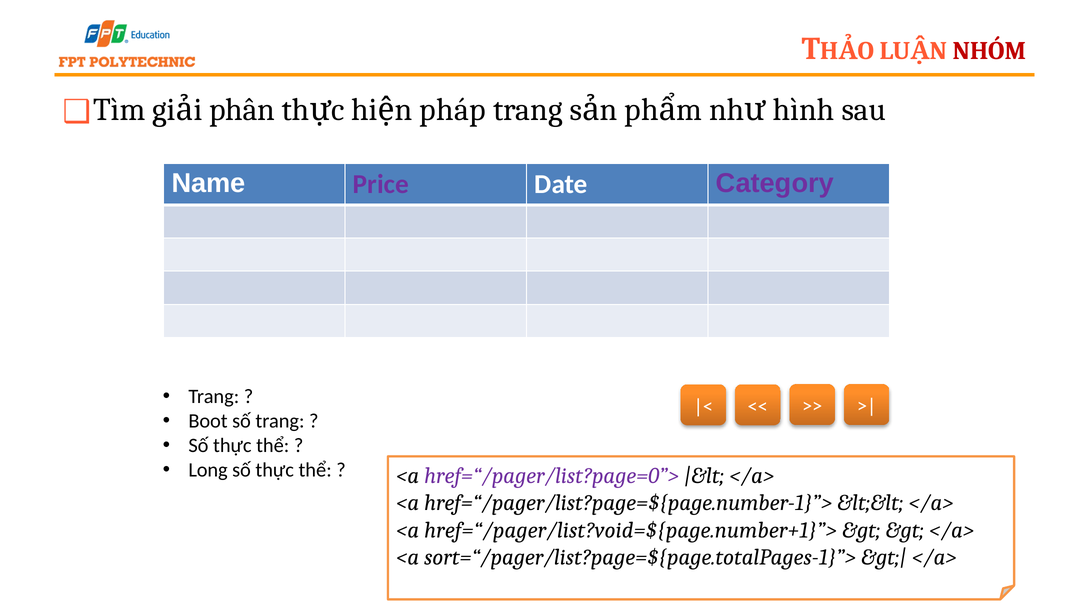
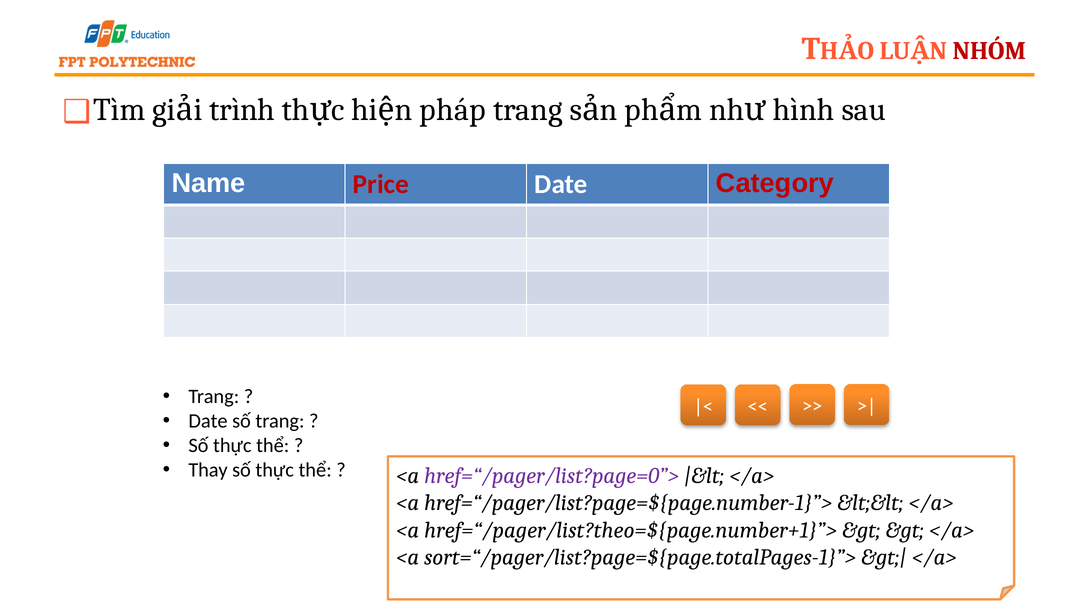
phân: phân -> trình (242, 110)
Price colour: purple -> red (381, 184)
Category colour: purple -> red (775, 183)
Boot: Boot -> Date (208, 421)
Long: Long -> Thay (208, 470)
href=“/pager/list?void=${page.number+1}”>: href=“/pager/list?void=${page.number+1}”> -> href=“/pager/list?theo=${page.number+1}”> (631, 530)
